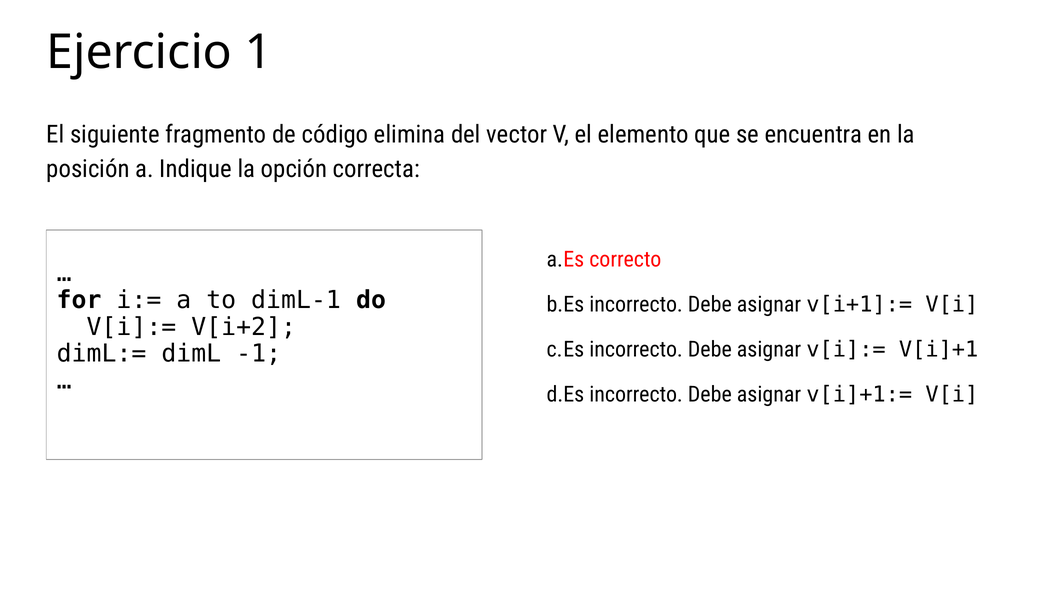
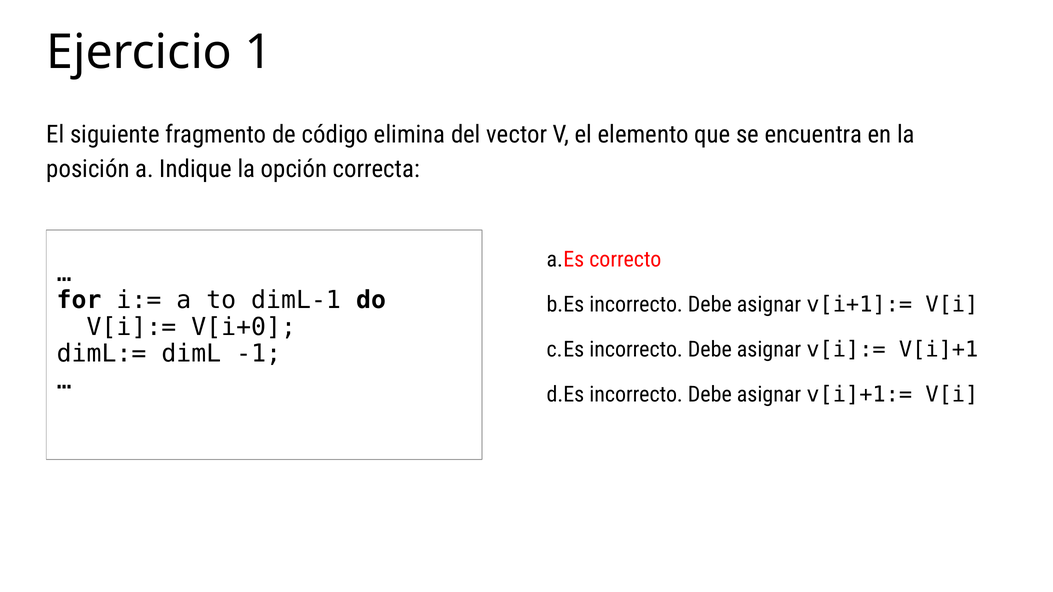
V[i+2: V[i+2 -> V[i+0 (244, 327)
